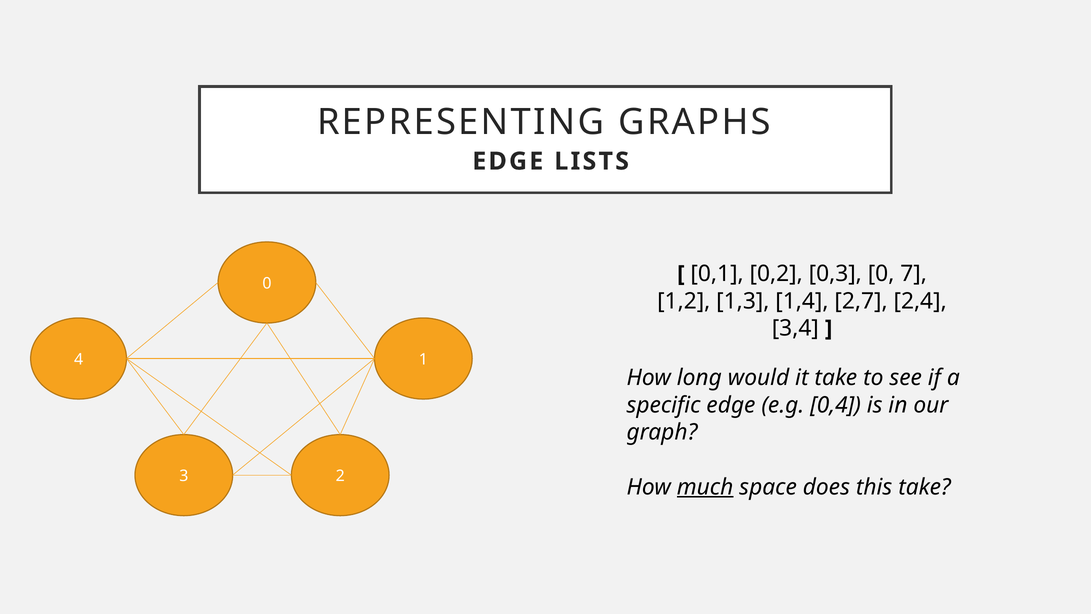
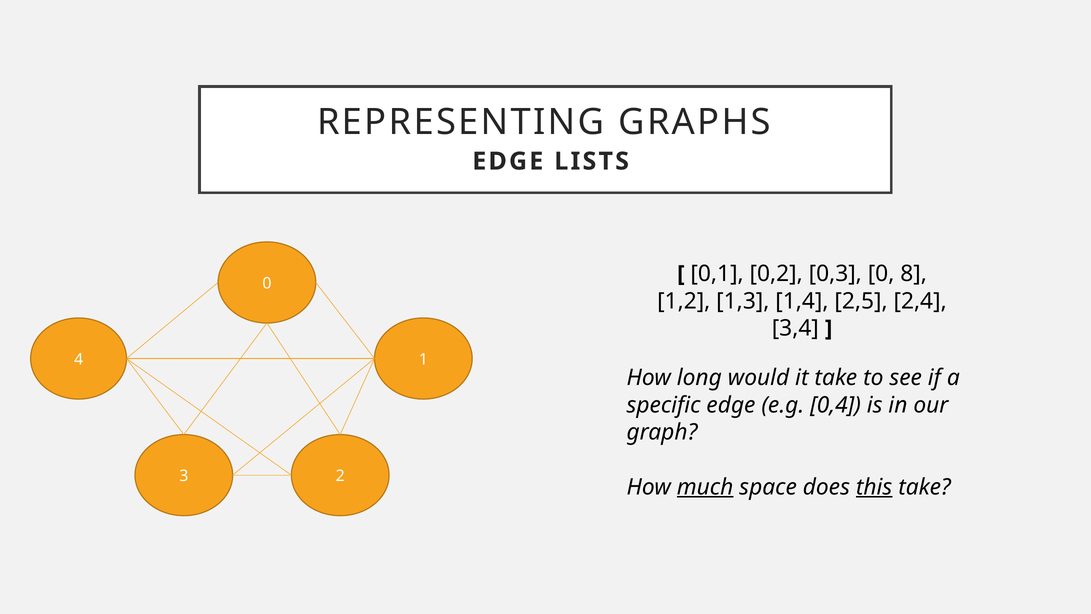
7: 7 -> 8 (914, 274)
2,7: 2,7 -> 2,5 (861, 301)
this underline: none -> present (874, 487)
